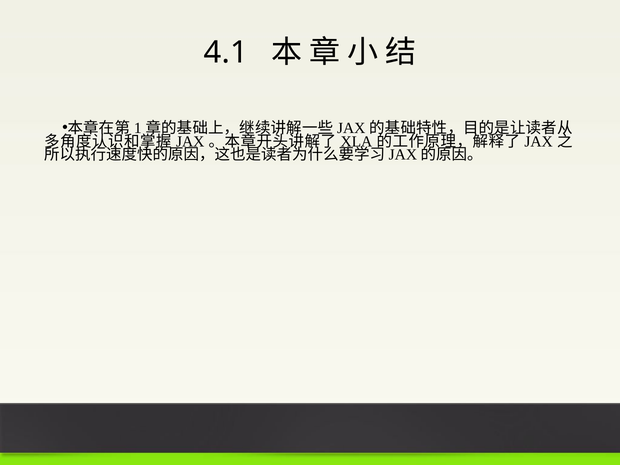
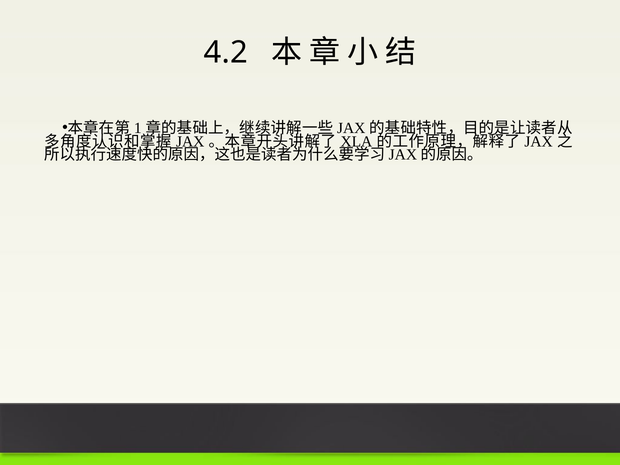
4.1: 4.1 -> 4.2 (226, 53)
